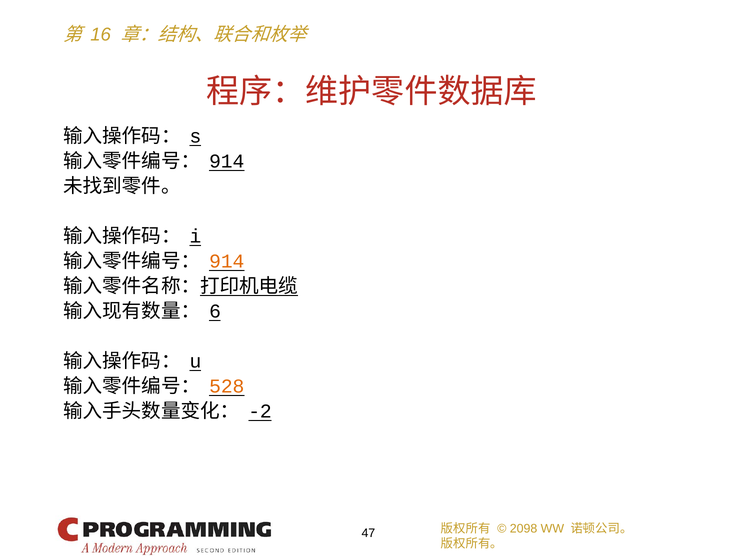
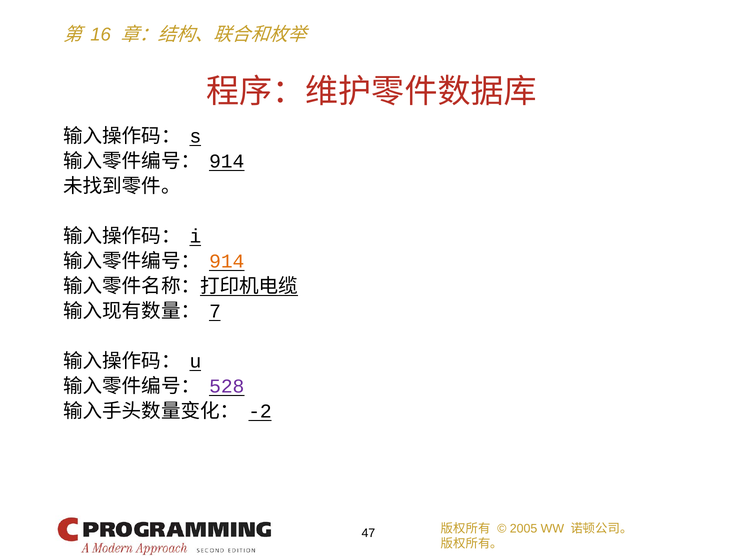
6: 6 -> 7 (215, 311)
528 colour: orange -> purple (227, 386)
2098: 2098 -> 2005 (524, 529)
